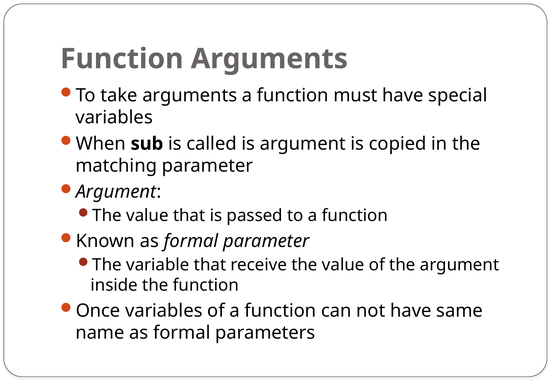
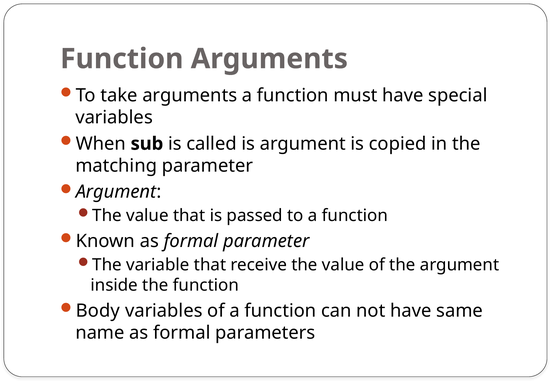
Once: Once -> Body (98, 310)
